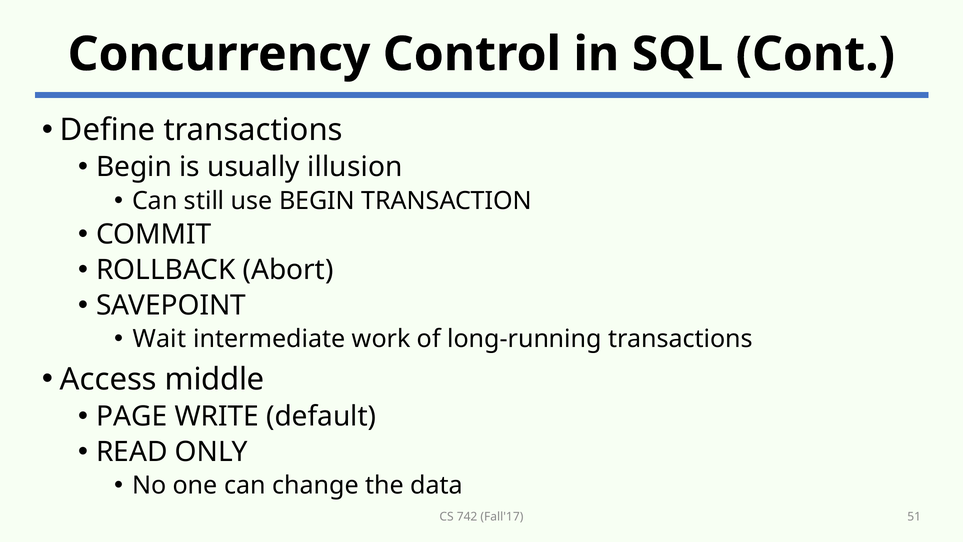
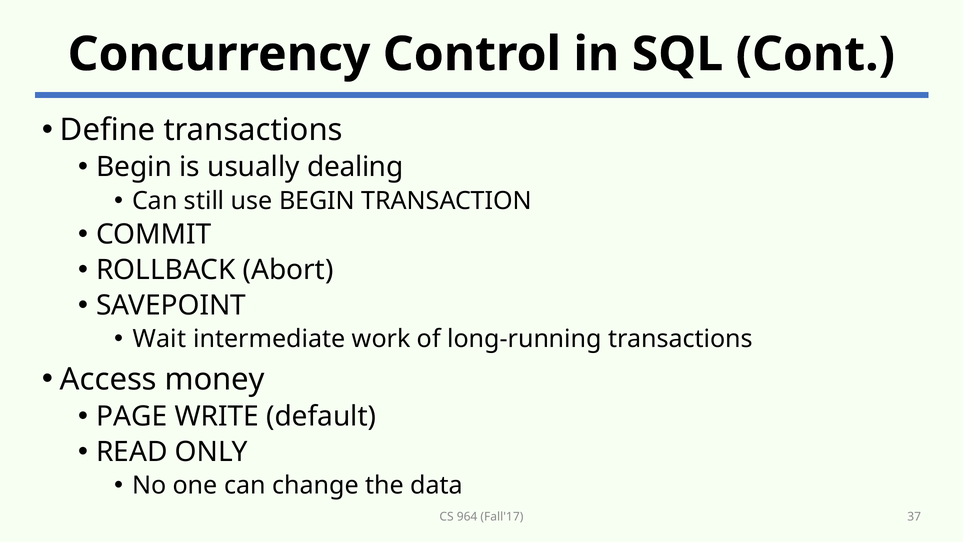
illusion: illusion -> dealing (355, 167)
middle: middle -> money (215, 379)
742: 742 -> 964 (467, 516)
51: 51 -> 37 (914, 516)
